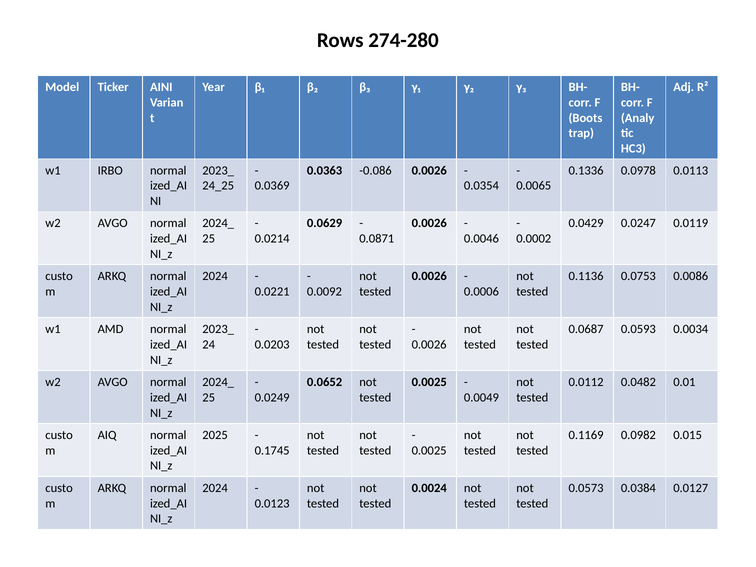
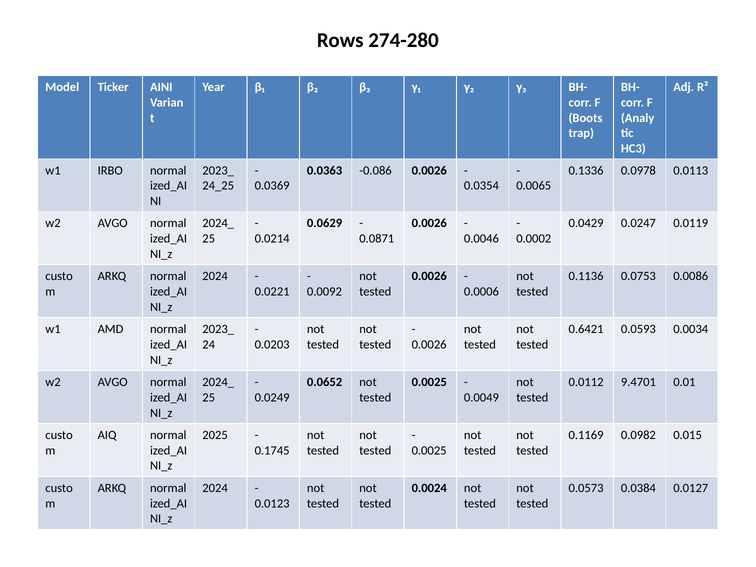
0.0687: 0.0687 -> 0.6421 (586, 329)
0.0482: 0.0482 -> 9.4701 (638, 382)
